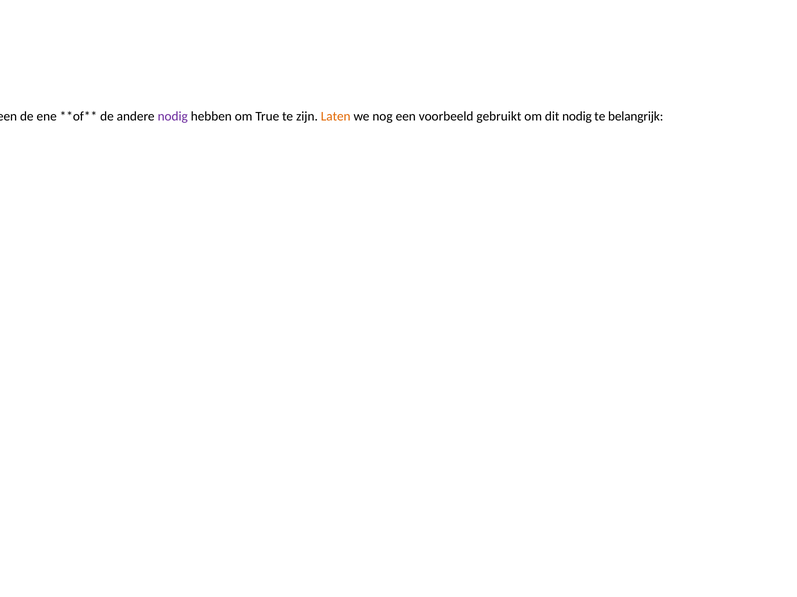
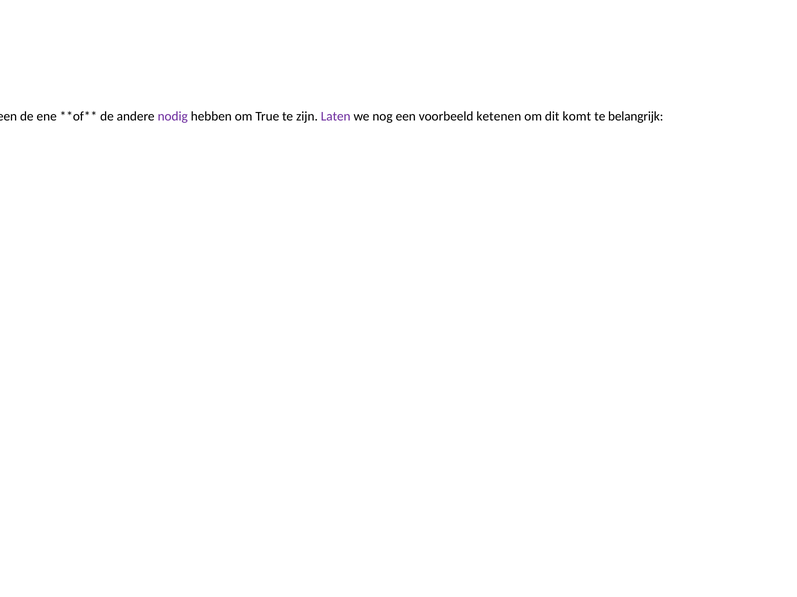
Laten colour: orange -> purple (336, 116)
gebruikt: gebruikt -> ketenen (499, 116)
om dit nodig: nodig -> komt (577, 116)
